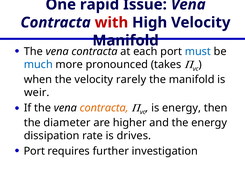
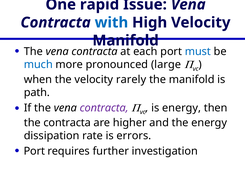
with colour: red -> blue (111, 22)
takes: takes -> large (166, 64)
weir: weir -> path (37, 92)
contracta colour: orange -> purple (104, 108)
the diameter: diameter -> contracta (67, 123)
drives: drives -> errors (134, 136)
